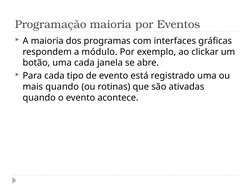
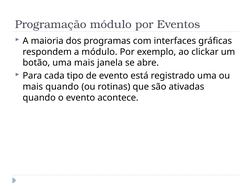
Programação maioria: maioria -> módulo (111, 24)
uma cada: cada -> mais (84, 63)
